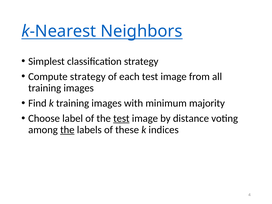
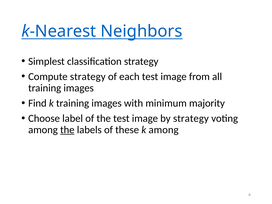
test underline: present -> none (121, 118)
by distance: distance -> strategy (191, 118)
k indices: indices -> among (164, 130)
